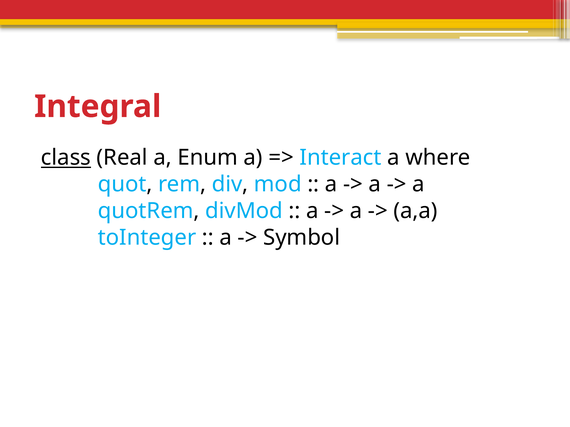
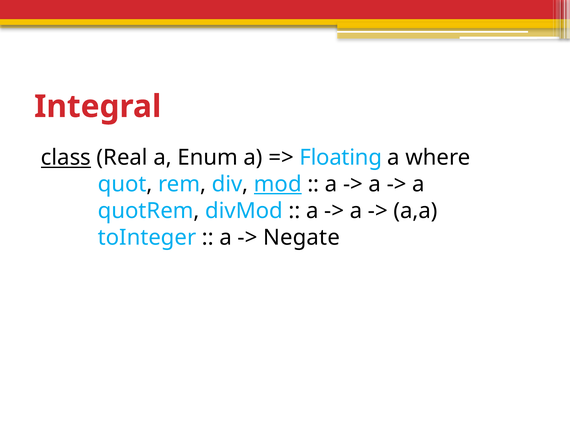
Interact: Interact -> Floating (341, 158)
mod underline: none -> present (278, 184)
Symbol: Symbol -> Negate (302, 238)
